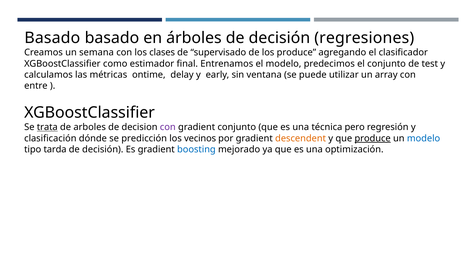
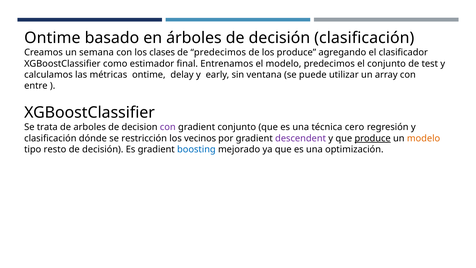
Basado: Basado -> Ontime (52, 38)
decisión regresiones: regresiones -> clasificación (364, 38)
de supervisado: supervisado -> predecimos (218, 52)
trata underline: present -> none (47, 127)
pero: pero -> cero (355, 127)
predicción: predicción -> restricción (144, 138)
descendent colour: orange -> purple (301, 138)
modelo colour: blue -> orange (424, 138)
tarda: tarda -> resto (55, 149)
